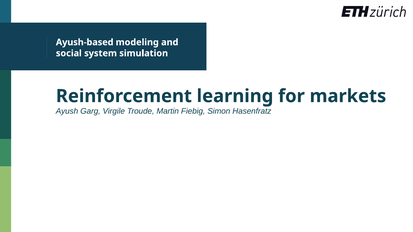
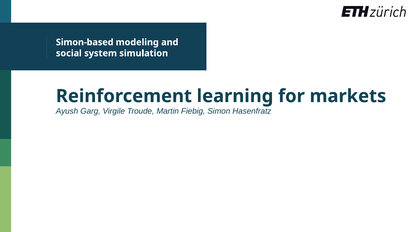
Ayush-based: Ayush-based -> Simon-based (85, 42)
